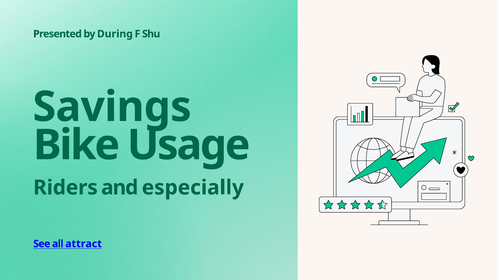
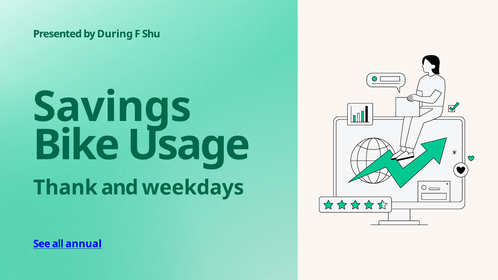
Riders: Riders -> Thank (65, 188)
especially: especially -> weekdays (193, 188)
attract: attract -> annual (84, 244)
